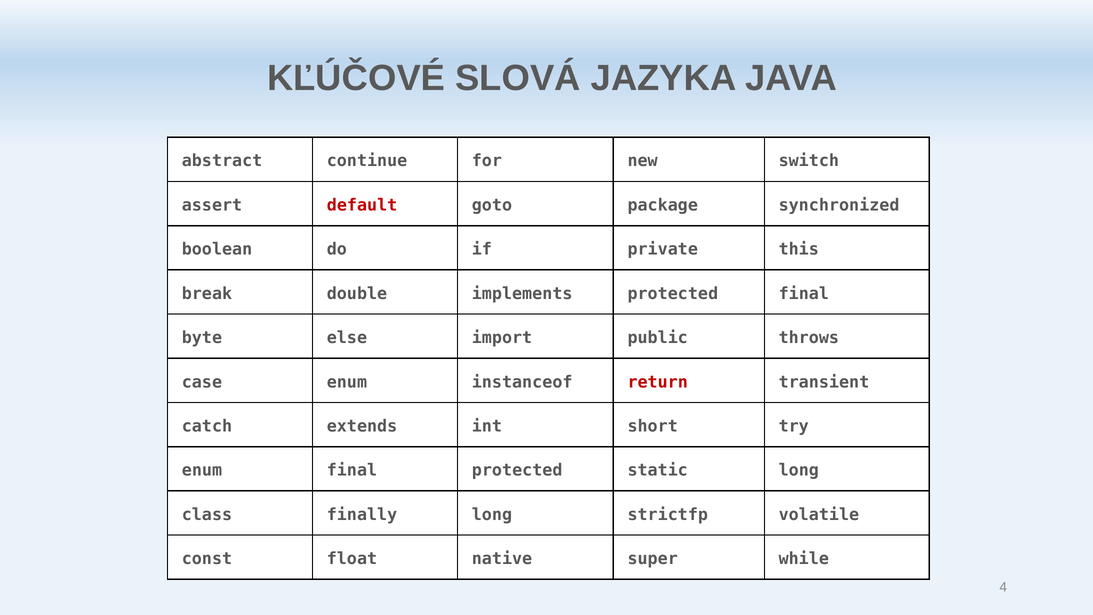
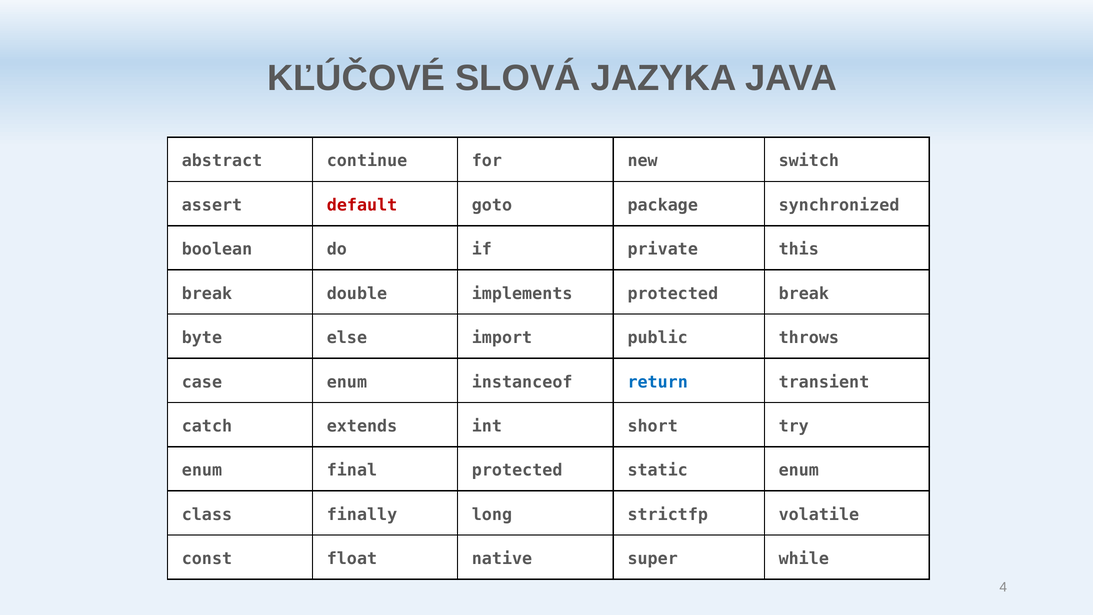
protected final: final -> break (804, 294)
return colour: red -> blue (658, 382)
static long: long -> enum (799, 470)
